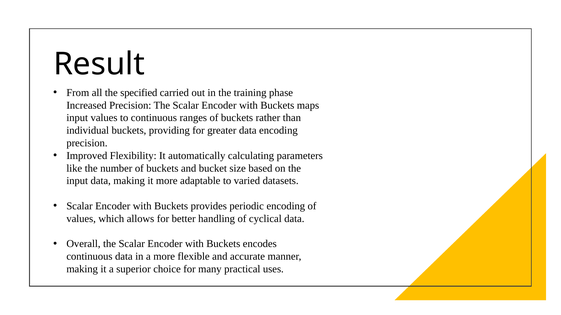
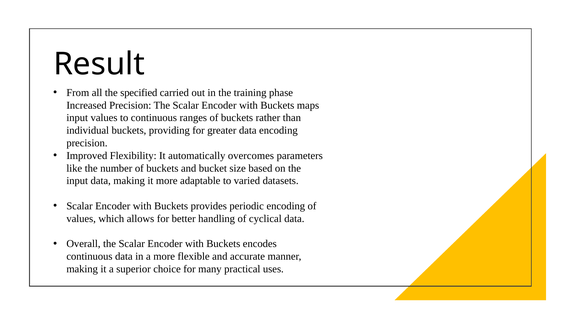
calculating: calculating -> overcomes (251, 156)
